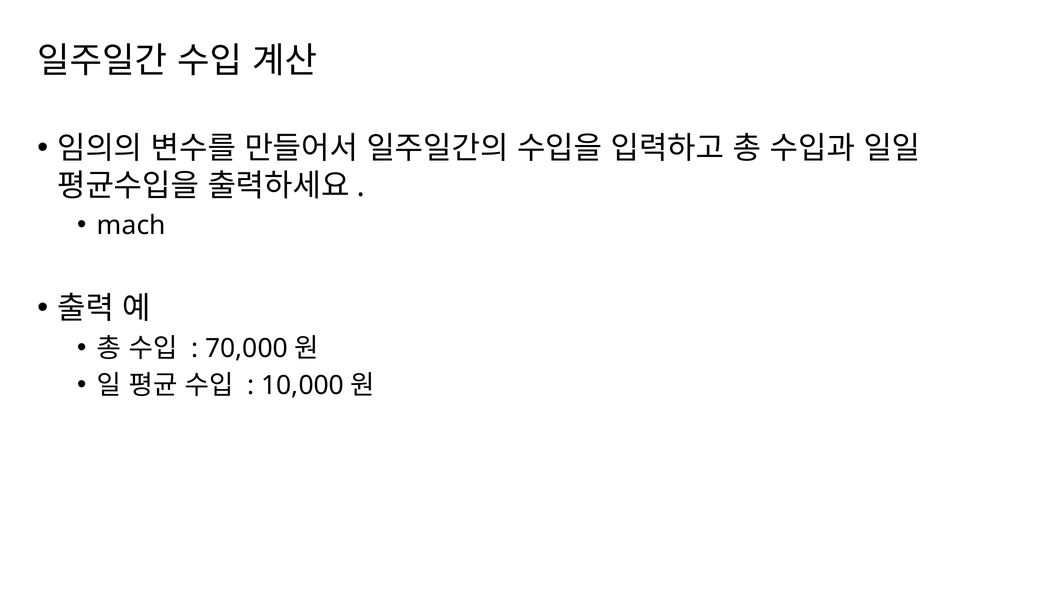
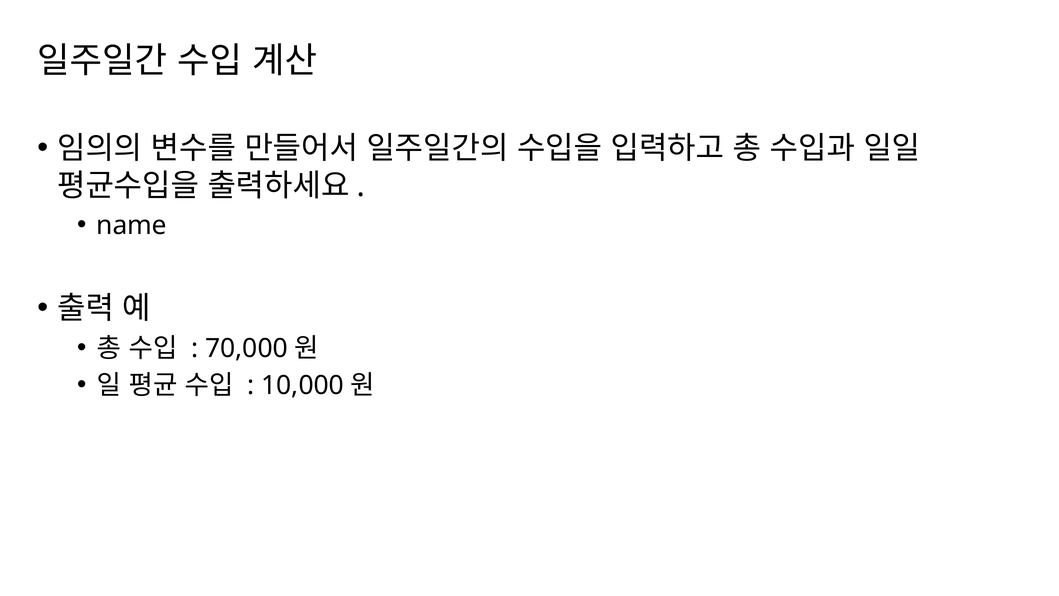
mach: mach -> name (132, 225)
